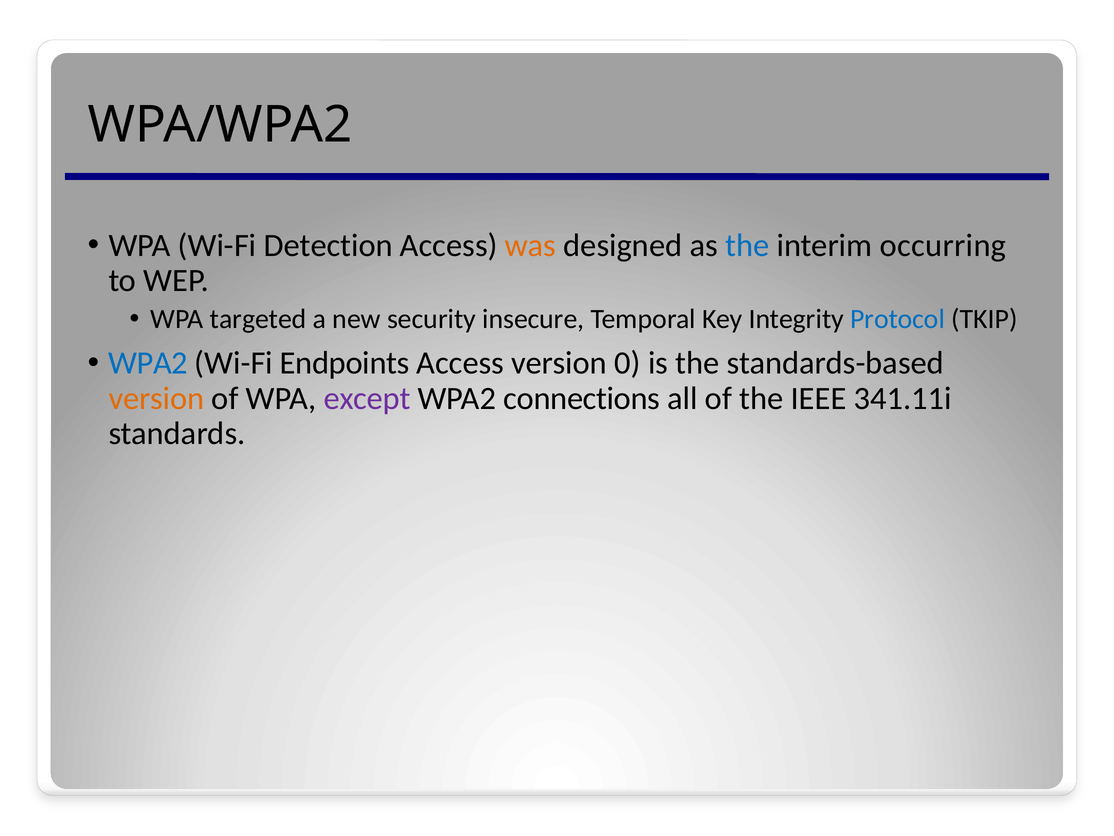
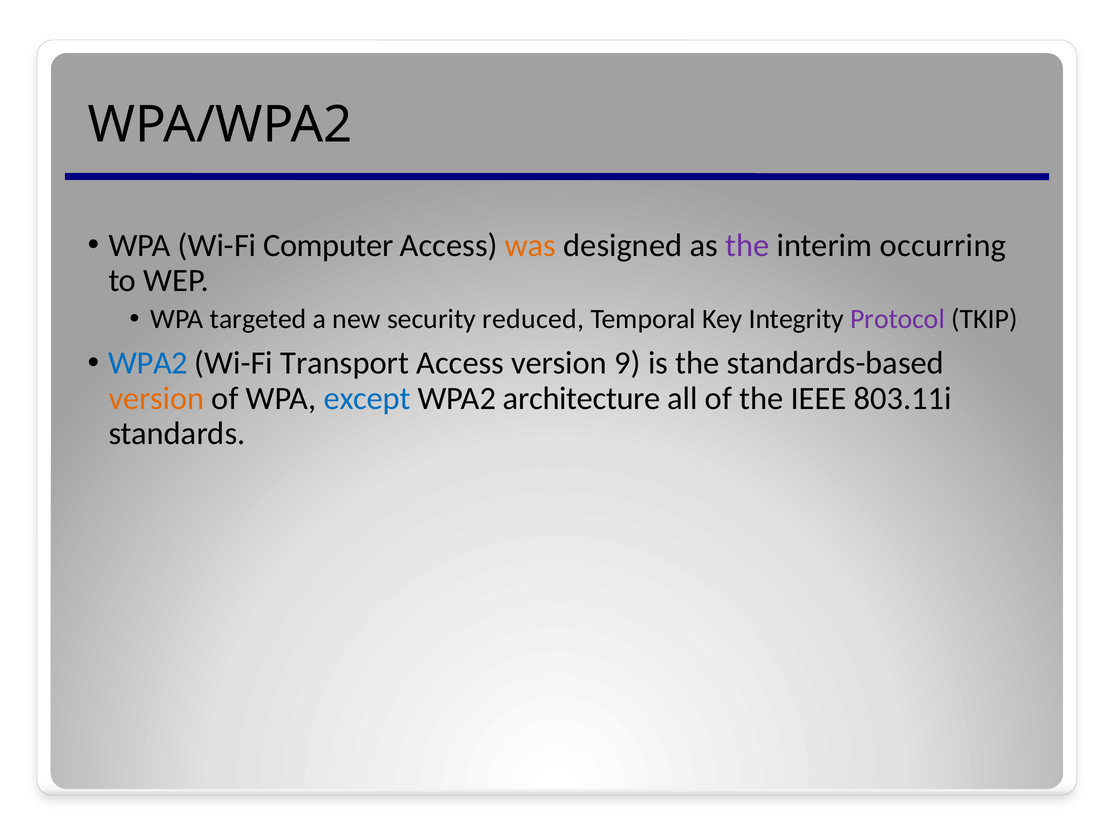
Detection: Detection -> Computer (328, 245)
the colour: blue -> purple (747, 245)
insecure: insecure -> reduced (533, 319)
Protocol colour: blue -> purple (898, 319)
Endpoints: Endpoints -> Transport (345, 363)
0: 0 -> 9 (627, 363)
except colour: purple -> blue (367, 398)
connections: connections -> architecture (582, 398)
341.11i: 341.11i -> 803.11i (903, 398)
